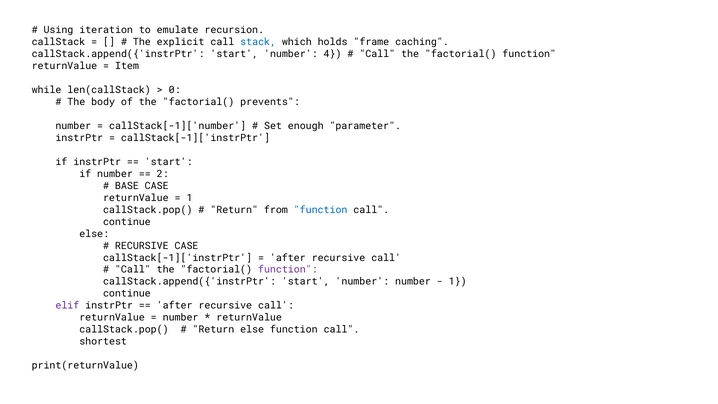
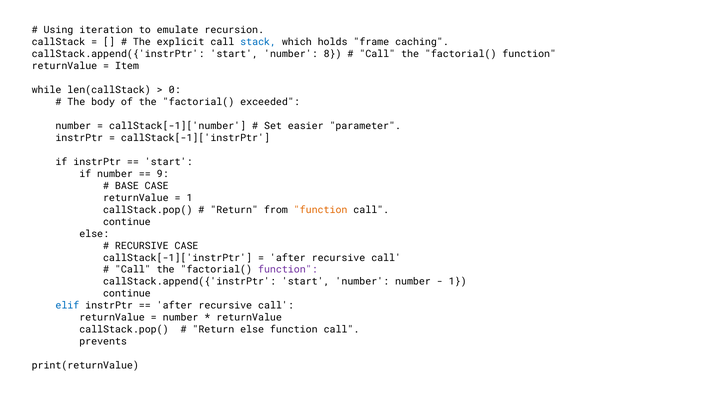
4: 4 -> 8 (333, 54)
prevents: prevents -> exceeded (270, 102)
enough: enough -> easier (306, 126)
2: 2 -> 9 (163, 174)
function colour: blue -> orange (321, 210)
elif colour: purple -> blue (67, 306)
shortest: shortest -> prevents (103, 342)
